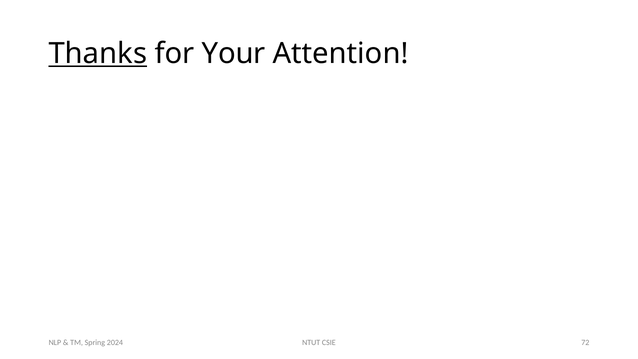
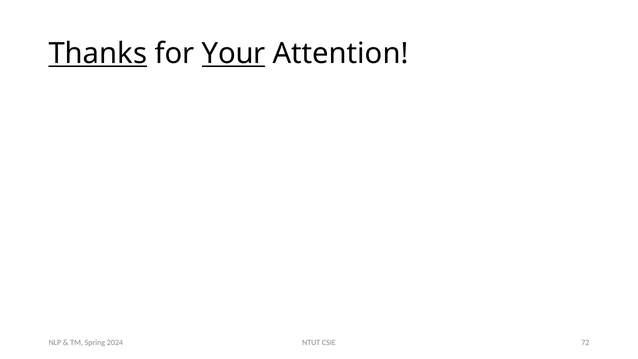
Your underline: none -> present (234, 54)
